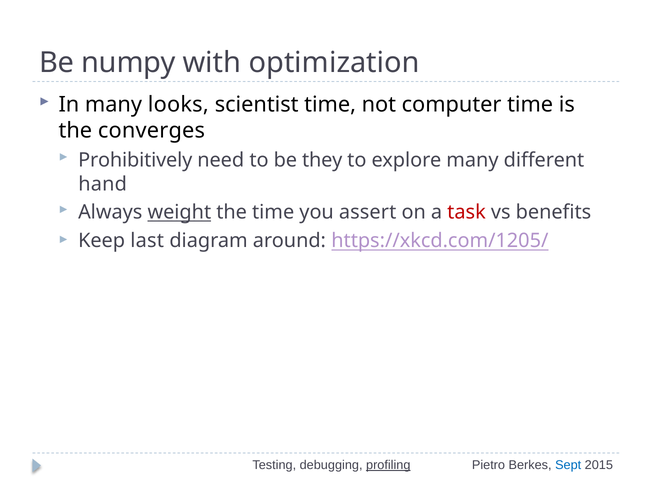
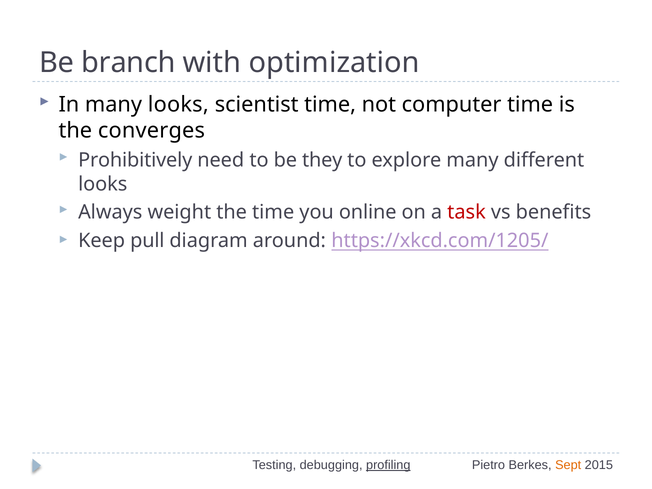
numpy: numpy -> branch (128, 63)
hand: hand -> looks (103, 184)
weight underline: present -> none (179, 212)
assert: assert -> online (368, 212)
last: last -> pull (147, 241)
Sept colour: blue -> orange (568, 465)
